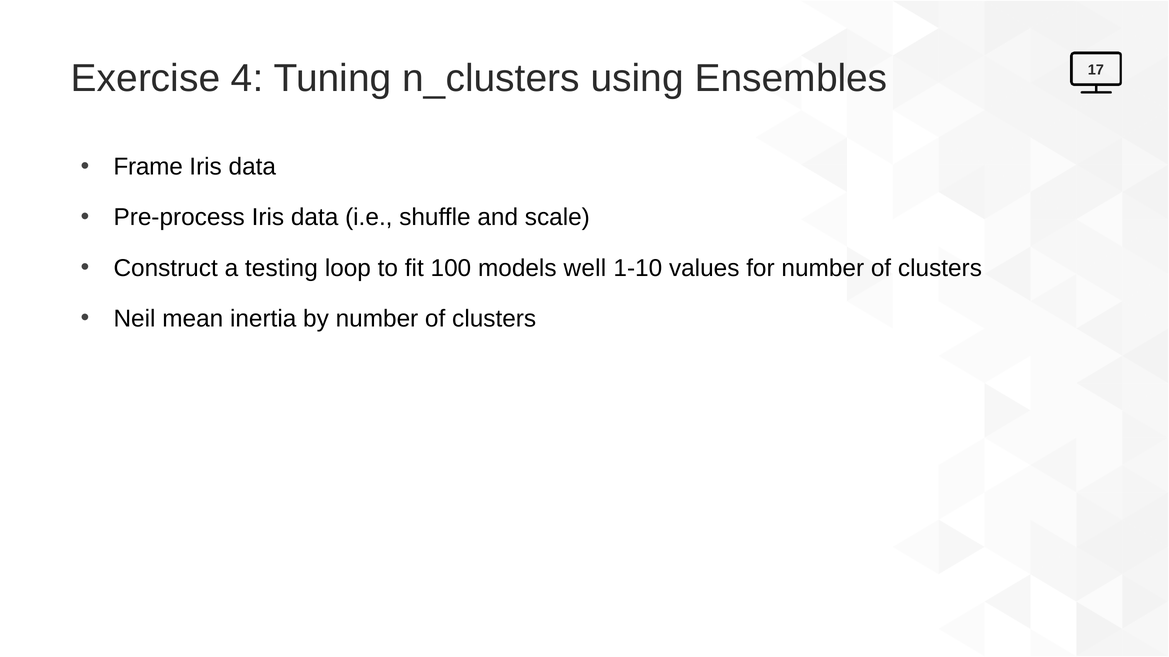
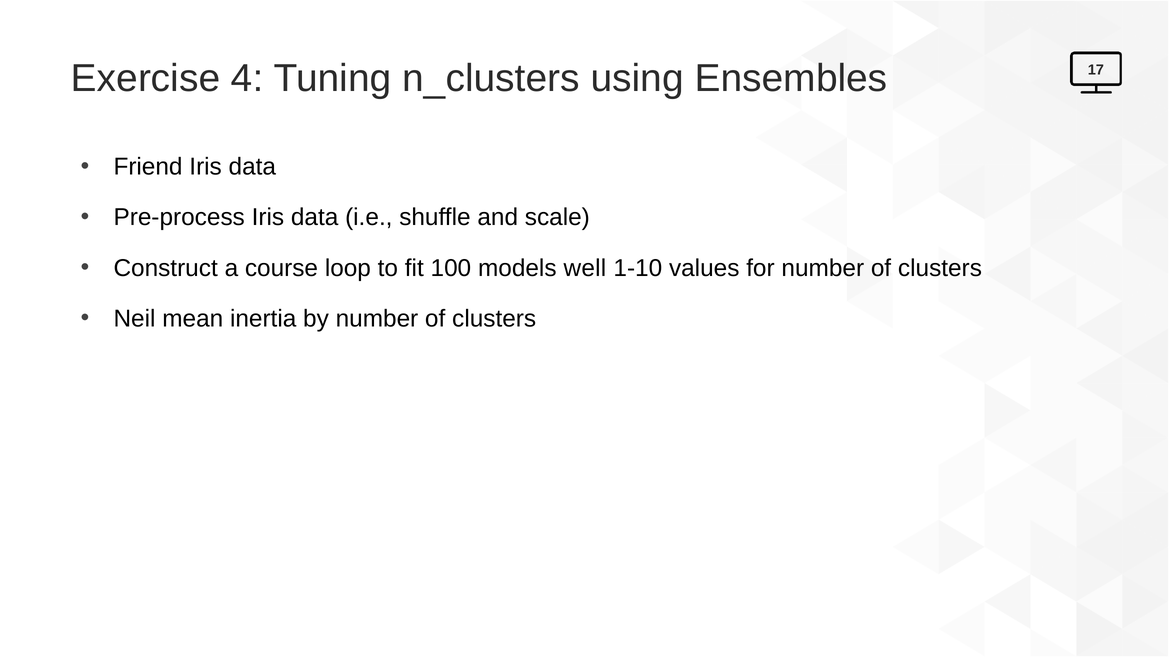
Frame: Frame -> Friend (148, 167)
testing: testing -> course (281, 268)
